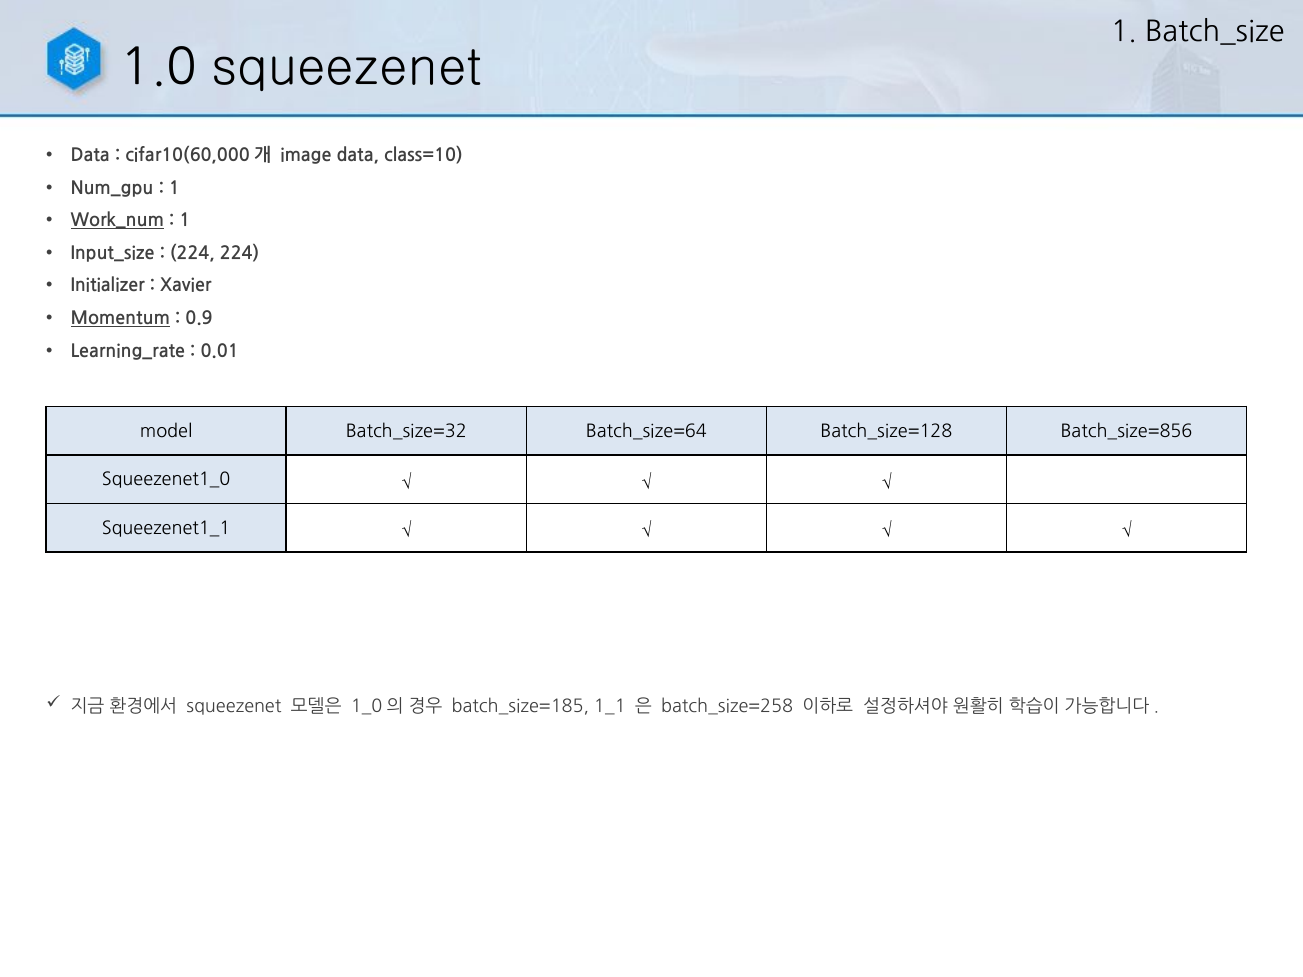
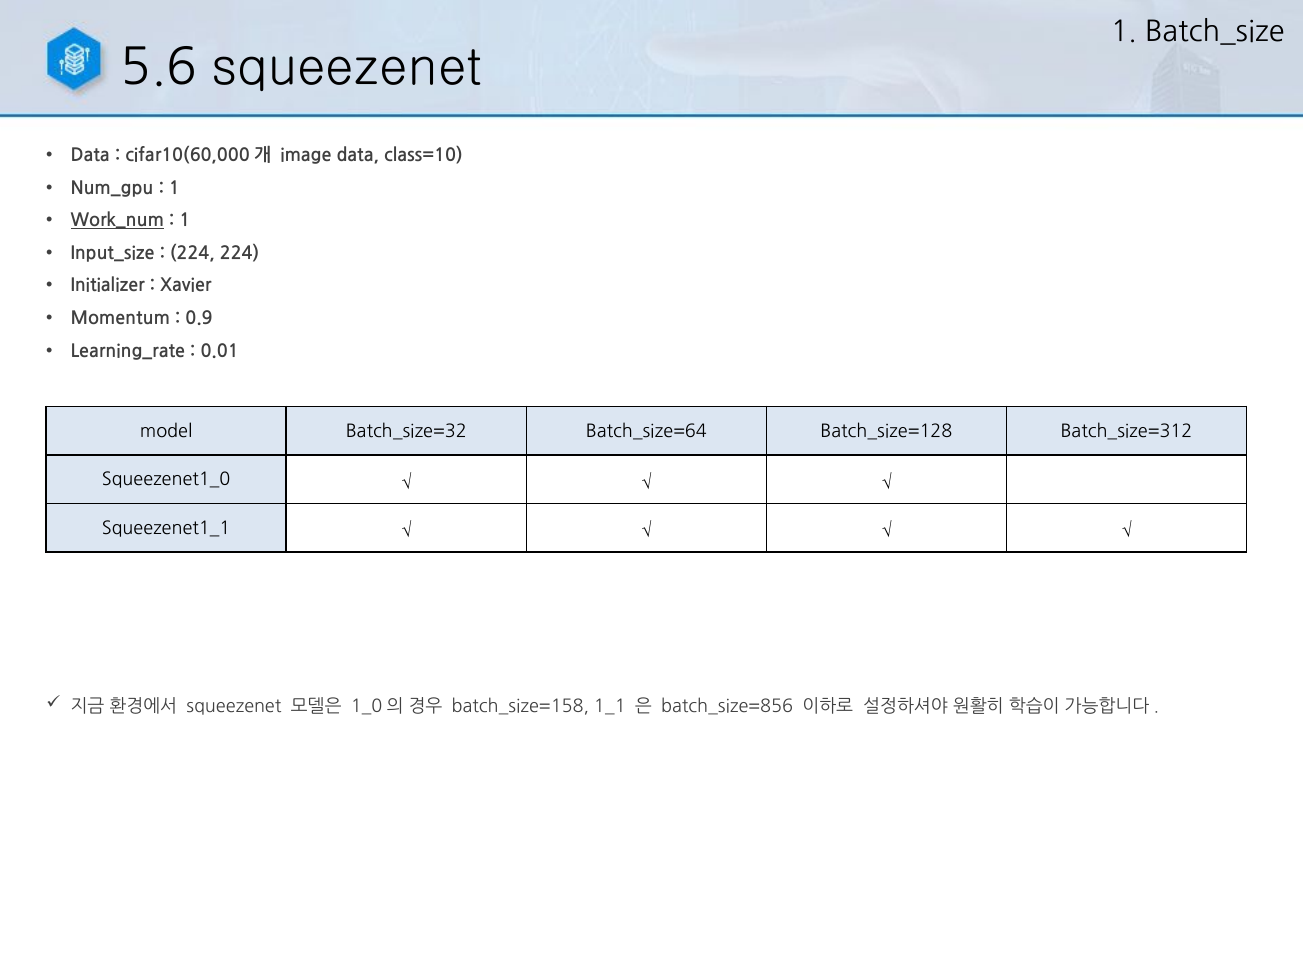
1.0: 1.0 -> 5.6 (159, 67)
Momentum underline: present -> none (120, 319)
Batch_size=856: Batch_size=856 -> Batch_size=312 (1126, 431)
batch_size=185: batch_size=185 -> batch_size=158 (520, 707)
batch_size=258: batch_size=258 -> batch_size=856 (727, 707)
